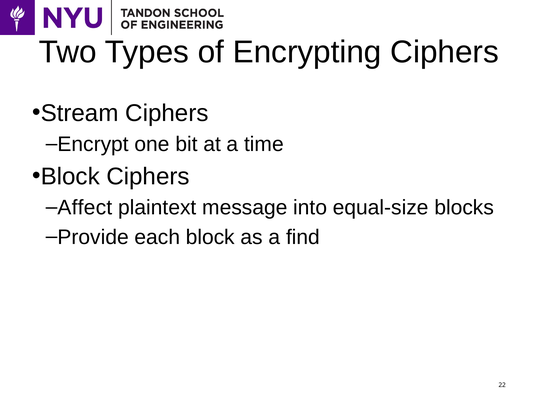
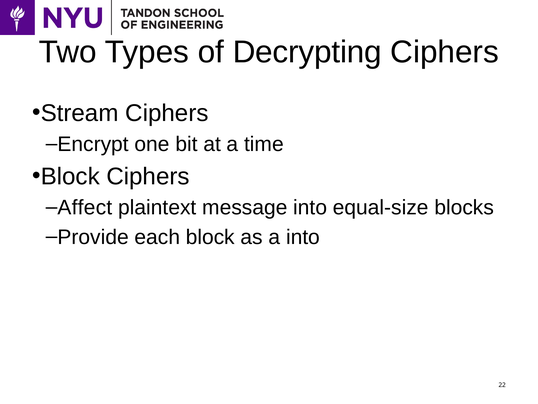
Encrypting: Encrypting -> Decrypting (307, 52)
a find: find -> into (303, 237)
